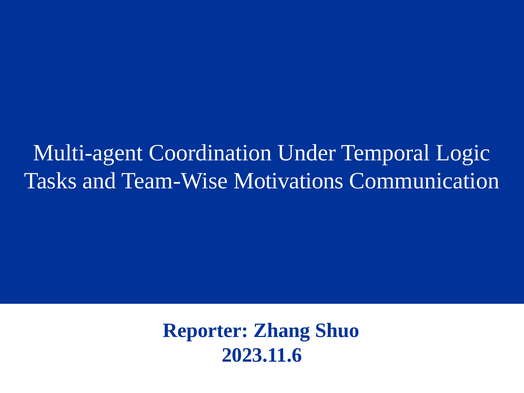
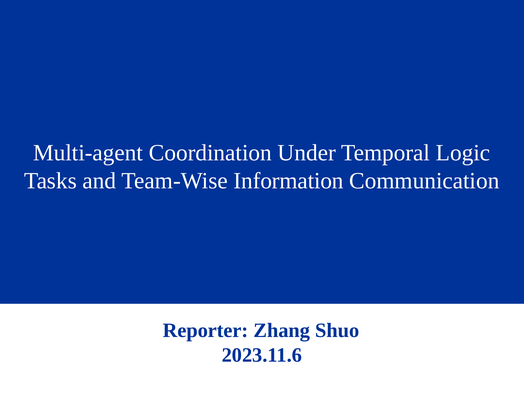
Motivations: Motivations -> Information (289, 181)
